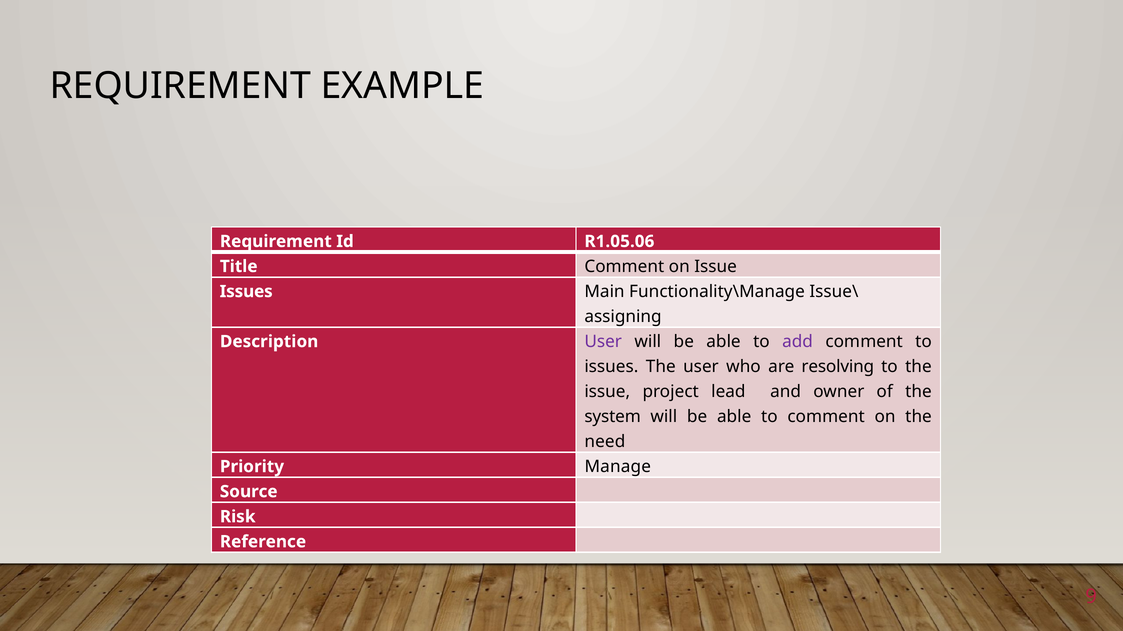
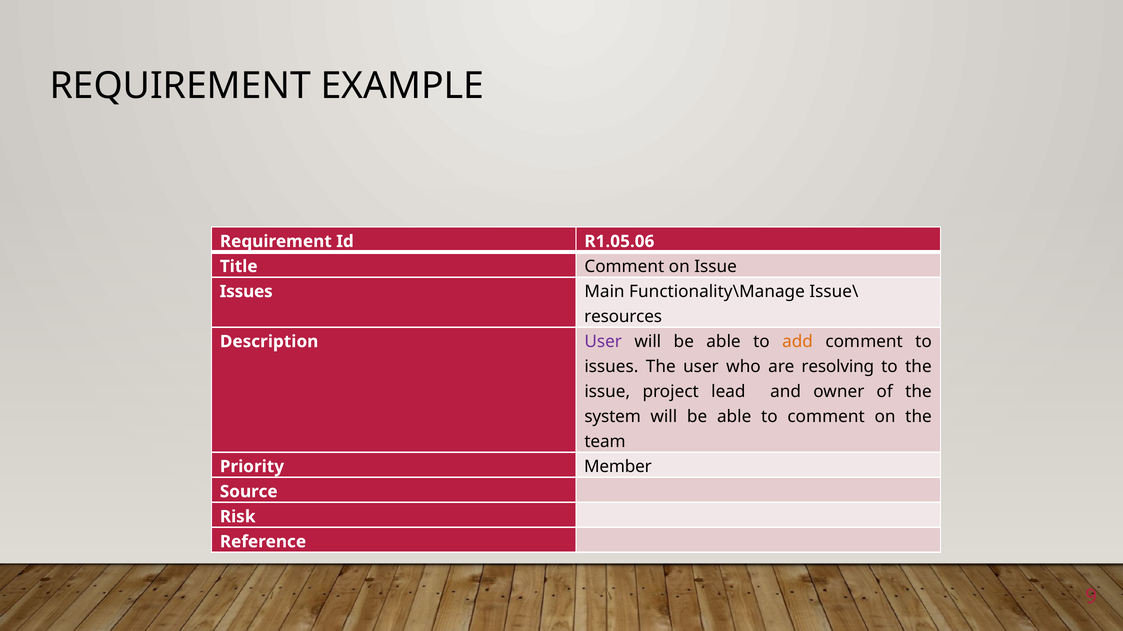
assigning: assigning -> resources (623, 317)
add colour: purple -> orange (798, 342)
need: need -> team (605, 442)
Manage: Manage -> Member (618, 467)
